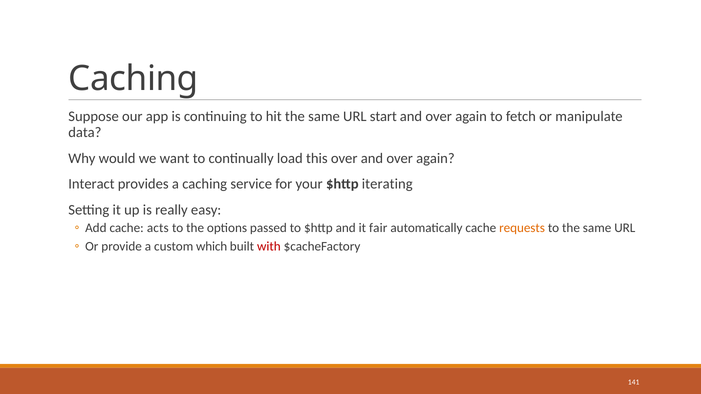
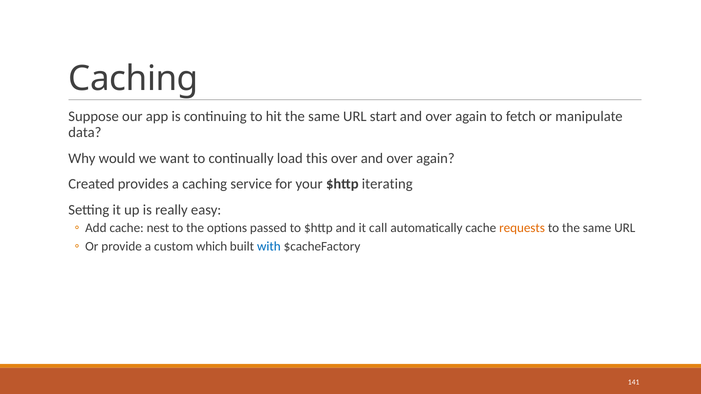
Interact: Interact -> Created (91, 184)
acts: acts -> nest (158, 228)
fair: fair -> call (378, 228)
with colour: red -> blue (269, 247)
